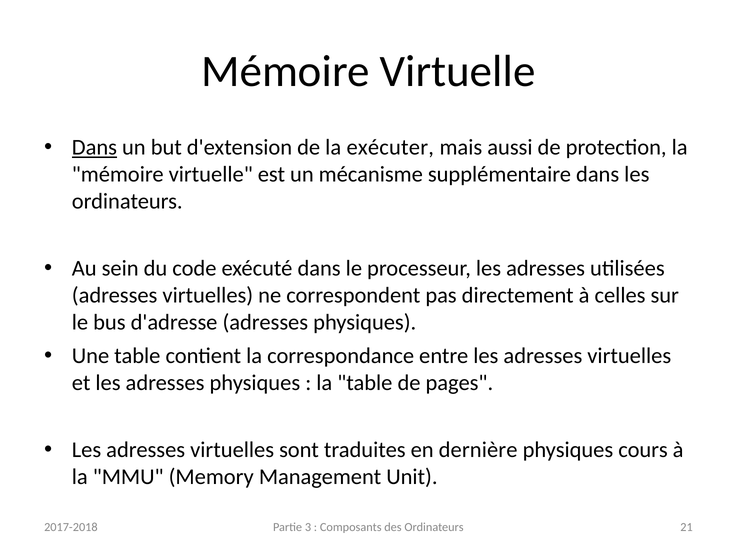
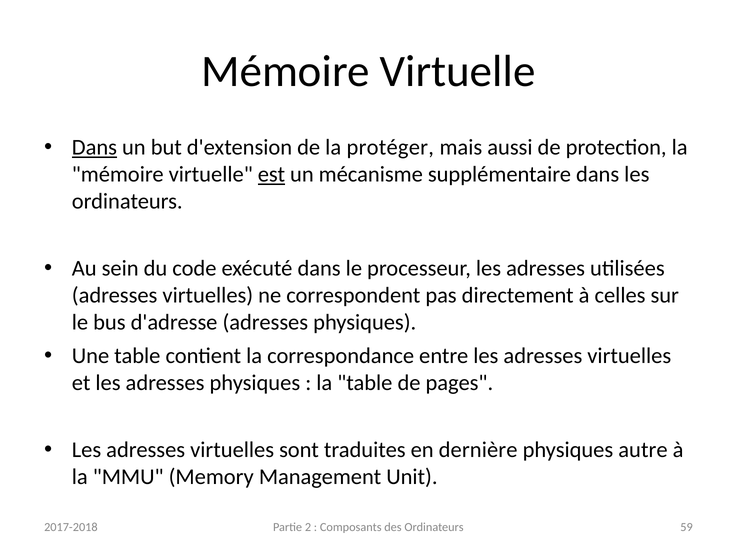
exécuter: exécuter -> protéger (390, 148)
est underline: none -> present (271, 175)
cours: cours -> autre (643, 451)
3: 3 -> 2 (308, 528)
21: 21 -> 59 (687, 528)
